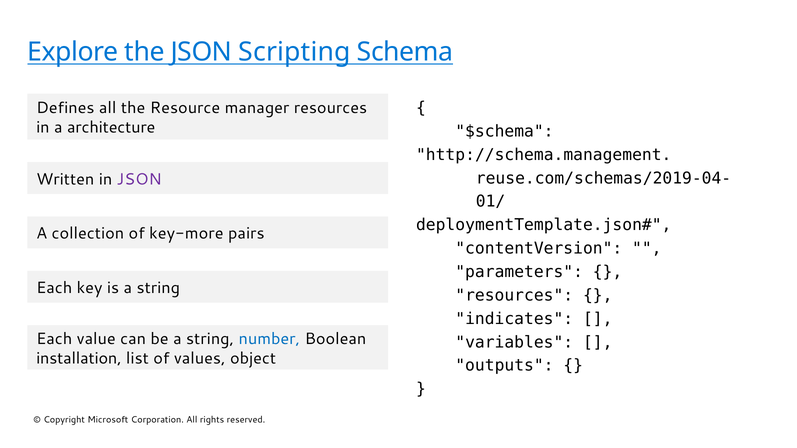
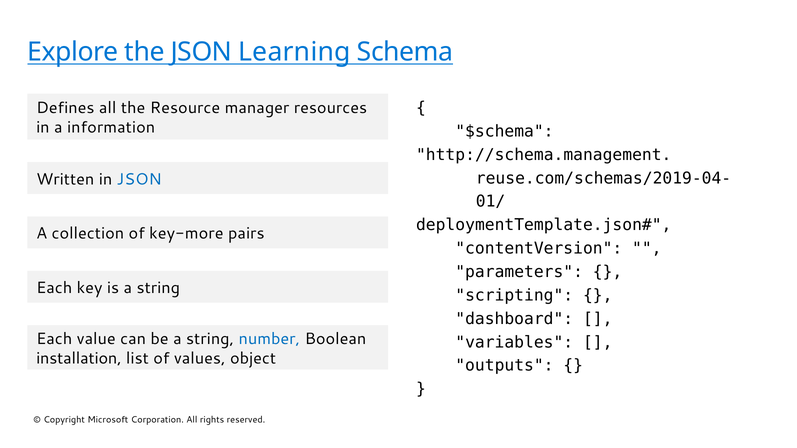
Scripting: Scripting -> Learning (295, 52)
architecture: architecture -> information (111, 128)
JSON colour: purple -> blue (139, 179)
resources: resources -> scripting (514, 295)
indicates: indicates -> dashboard (514, 319)
